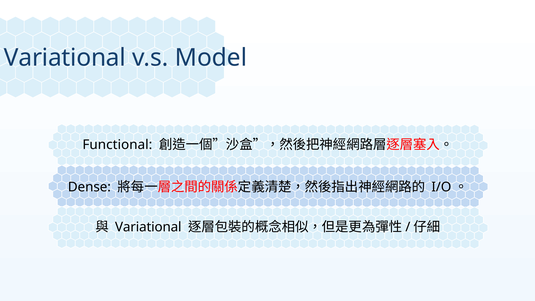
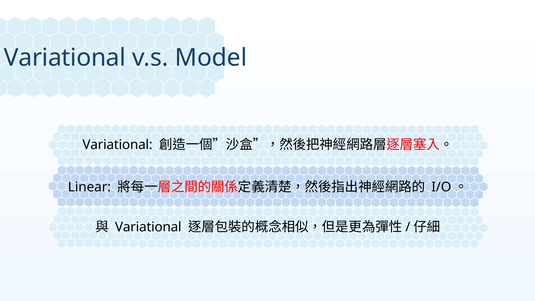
Functional: Functional -> Variational (117, 145)
Dense: Dense -> Linear (89, 187)
